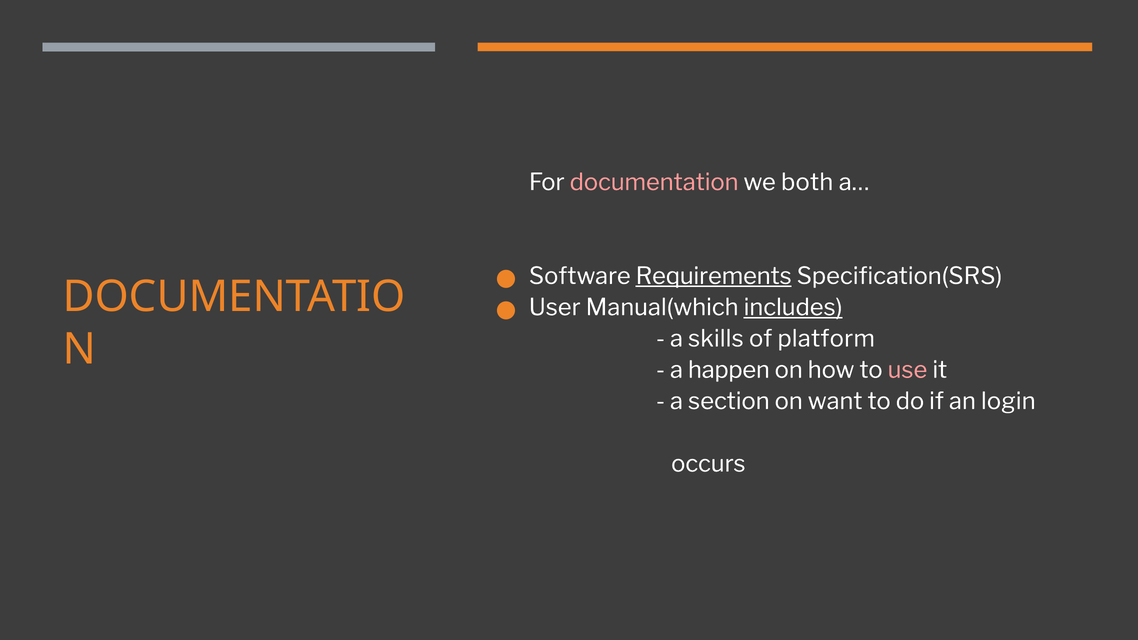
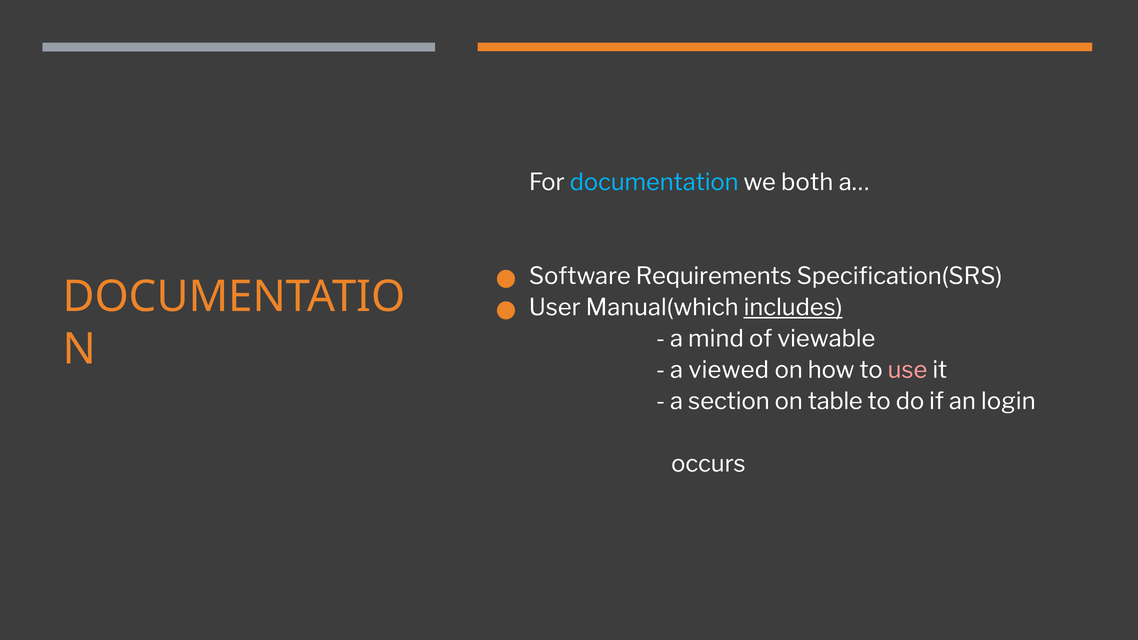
documentation colour: pink -> light blue (654, 182)
Requirements underline: present -> none (714, 276)
skills: skills -> mind (716, 339)
platform: platform -> viewable (826, 339)
happen: happen -> viewed (729, 370)
want: want -> table (835, 401)
